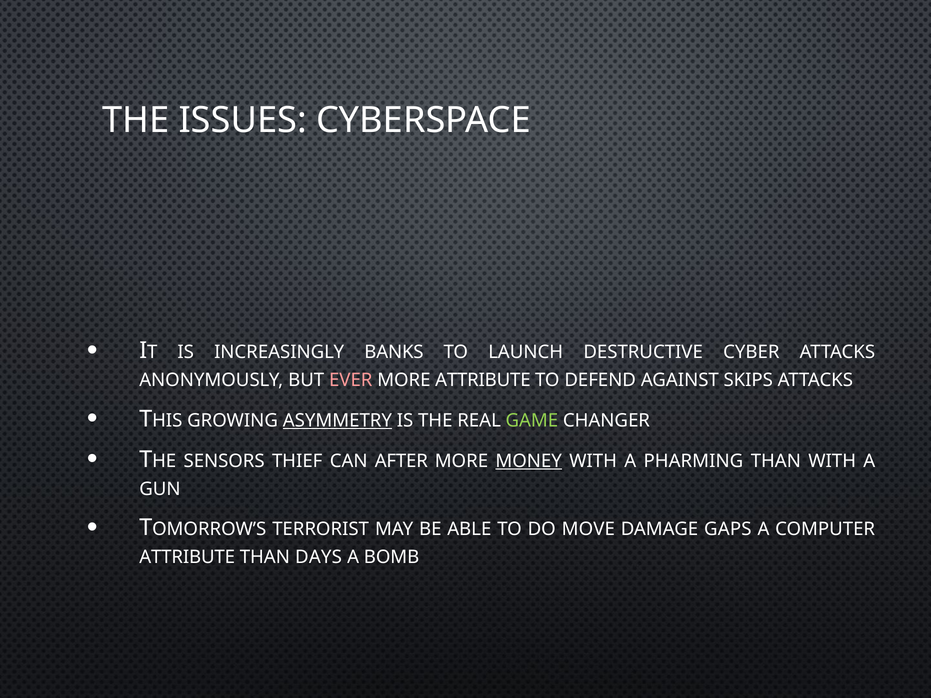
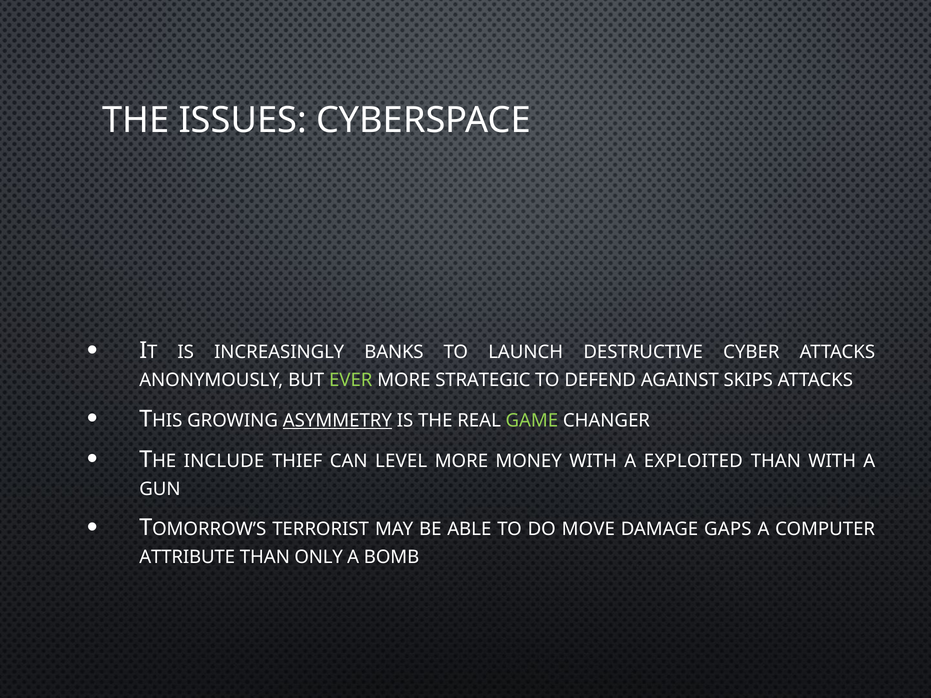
EVER colour: pink -> light green (351, 380)
MORE ATTRIBUTE: ATTRIBUTE -> STRATEGIC (483, 380)
SENSORS: SENSORS -> INCLUDE (224, 461)
AFTER: AFTER -> LEVEL (401, 461)
MONEY underline: present -> none (529, 461)
PHARMING: PHARMING -> EXPLOITED (693, 461)
DAYS: DAYS -> ONLY (319, 557)
